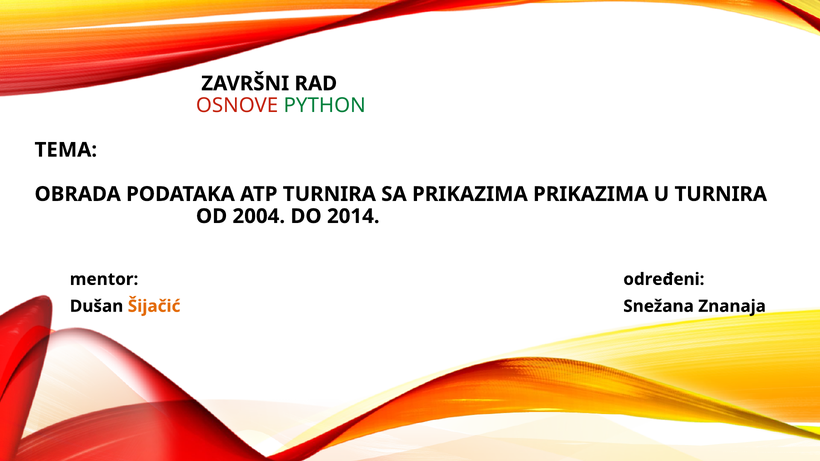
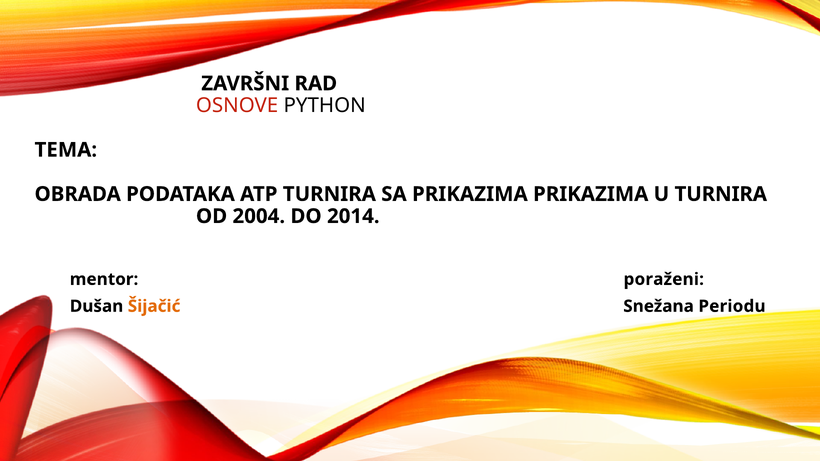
PYTHON colour: green -> black (325, 106)
određeni: određeni -> poraženi (664, 279)
Znanaja: Znanaja -> Periodu (732, 306)
